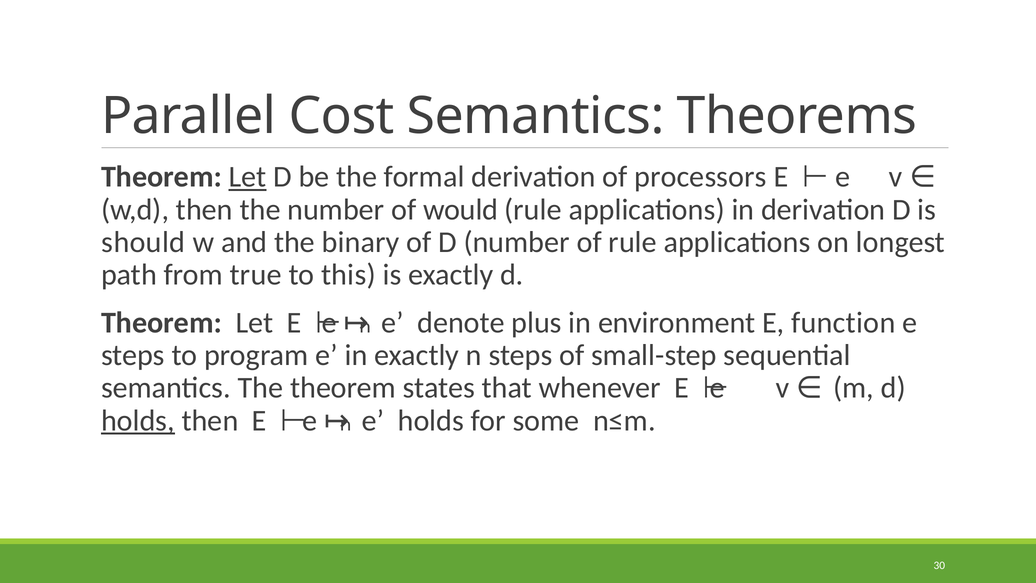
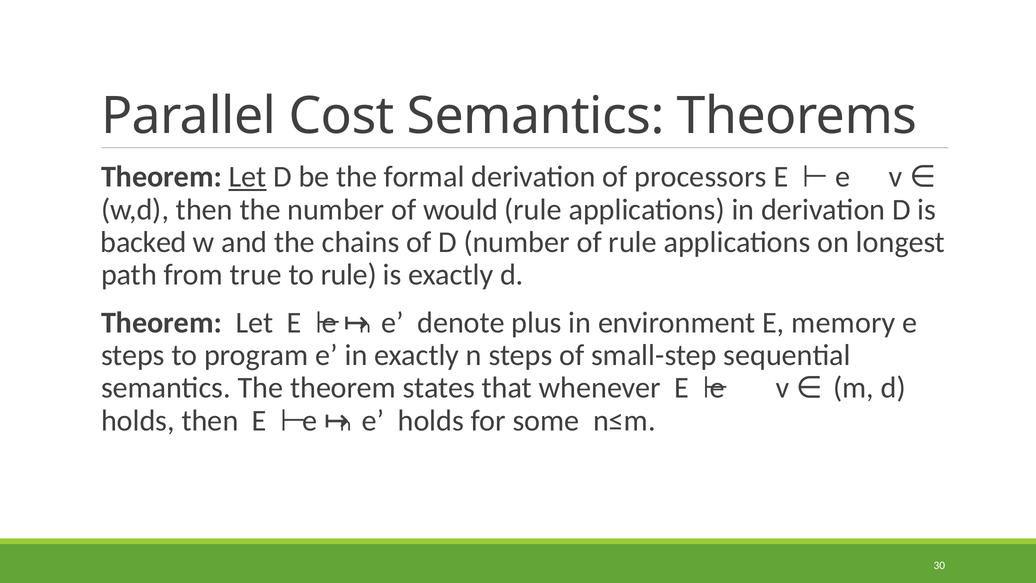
should: should -> backed (144, 242)
binary: binary -> chains (361, 242)
to this: this -> rule (349, 275)
function: function -> memory (843, 323)
holds underline: present -> none (138, 420)
